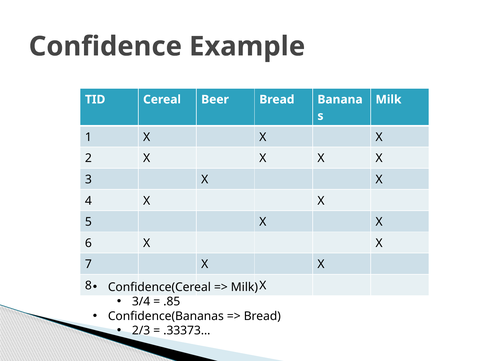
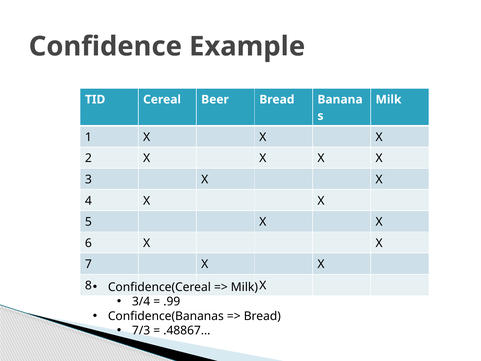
.85: .85 -> .99 (172, 301)
2/3: 2/3 -> 7/3 (141, 330)
.33373…: .33373… -> .48867… (187, 330)
